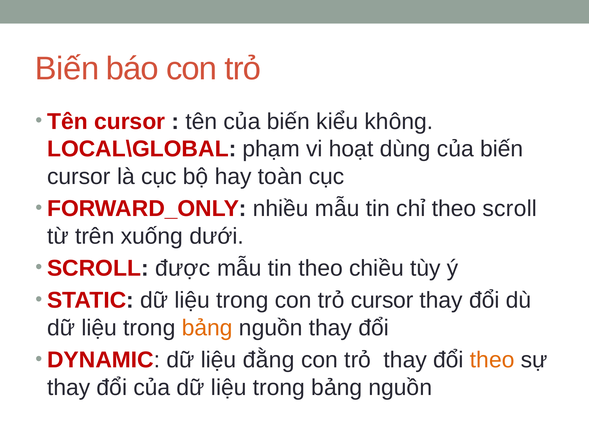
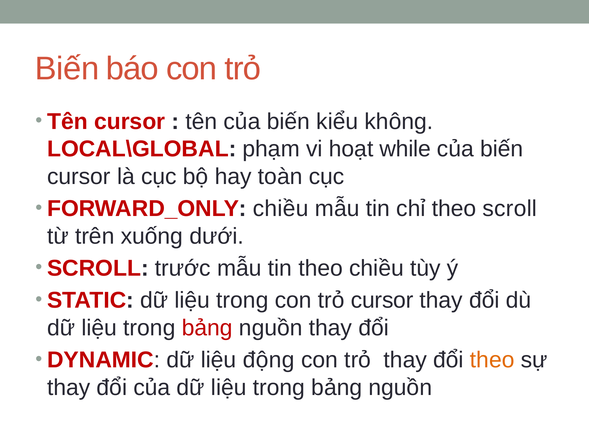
dùng: dùng -> while (405, 149)
FORWARD_ONLY nhiều: nhiều -> chiều (281, 208)
được: được -> trước (183, 268)
bảng colour: orange -> red (207, 328)
đằng: đằng -> động (269, 360)
